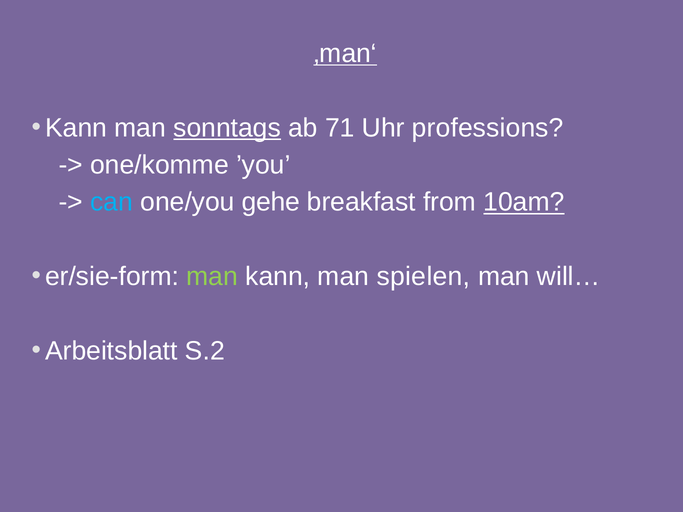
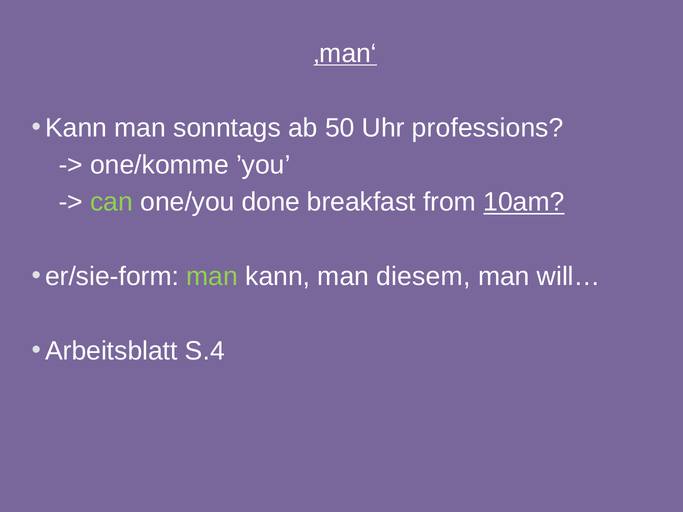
sonntags underline: present -> none (227, 128)
71: 71 -> 50 (340, 128)
can colour: light blue -> light green (112, 202)
gehe: gehe -> done (271, 202)
spielen: spielen -> diesem (423, 277)
S.2: S.2 -> S.4 (205, 351)
